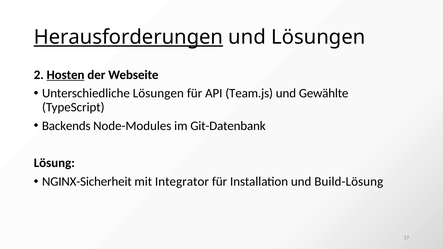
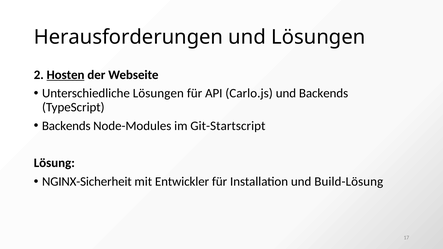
Herausforderungen underline: present -> none (128, 37)
Team.js: Team.js -> Carlo.js (249, 93)
und Gewählte: Gewählte -> Backends (324, 93)
Git-Datenbank: Git-Datenbank -> Git-Startscript (228, 126)
Integrator: Integrator -> Entwickler (182, 182)
